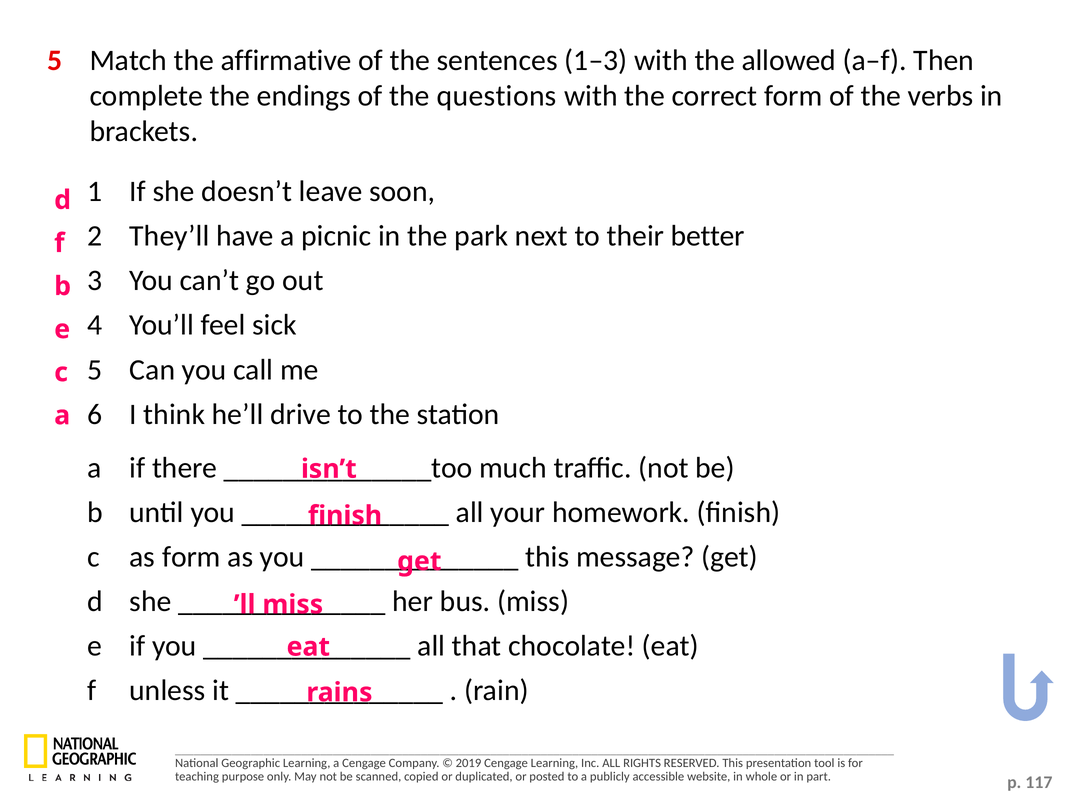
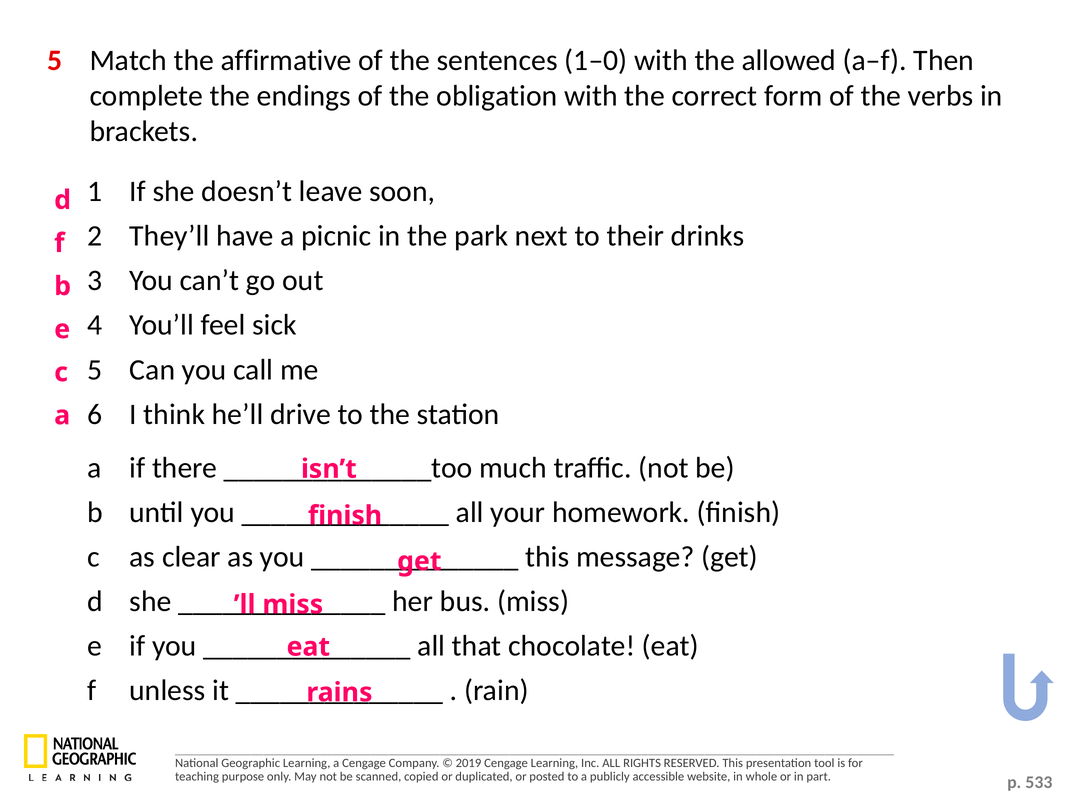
1–3: 1–3 -> 1–0 (596, 60)
questions: questions -> obligation (497, 96)
better: better -> drinks (708, 236)
as form: form -> clear (191, 557)
117: 117 -> 533 (1039, 783)
